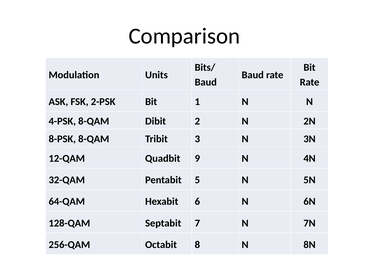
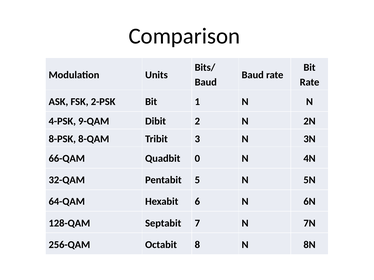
4-PSK 8-QAM: 8-QAM -> 9-QAM (94, 122)
12-QAM: 12-QAM -> 66-QAM (67, 159)
9: 9 -> 0 (197, 159)
